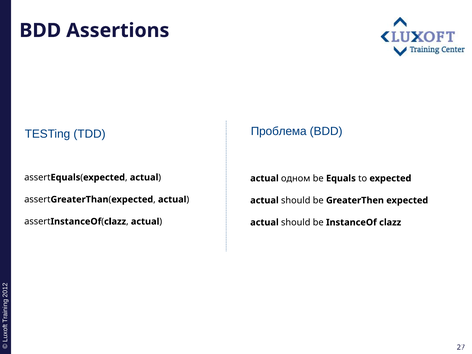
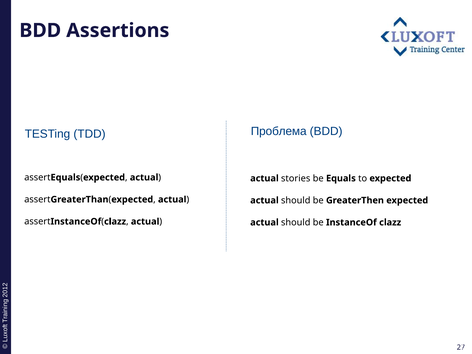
одном: одном -> stories (296, 178)
